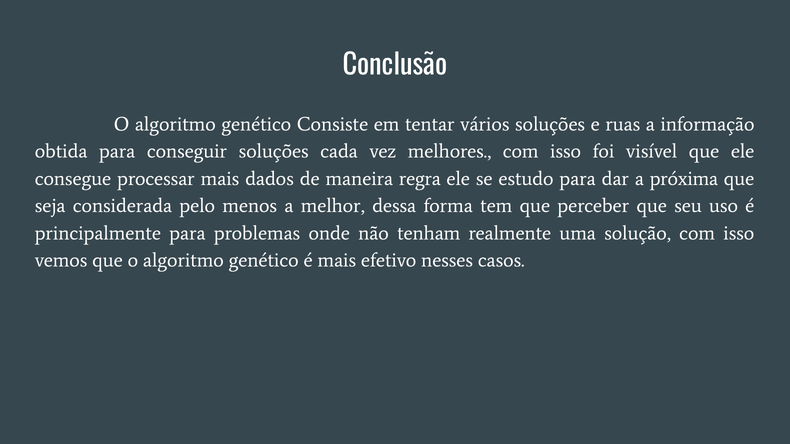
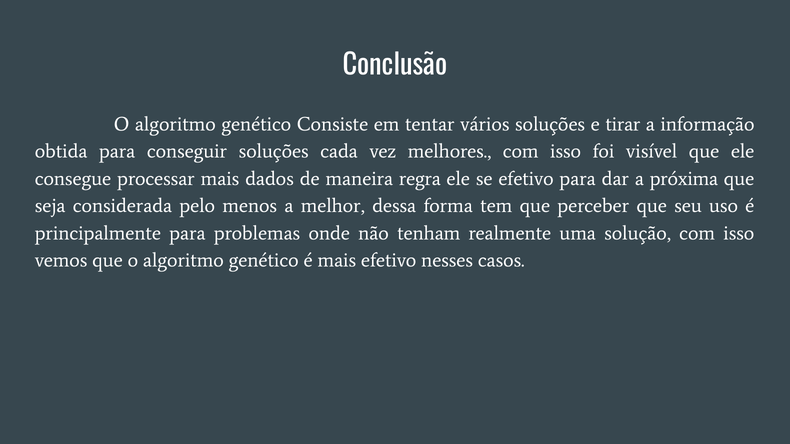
ruas: ruas -> tirar (623, 124)
se estudo: estudo -> efetivo (526, 179)
